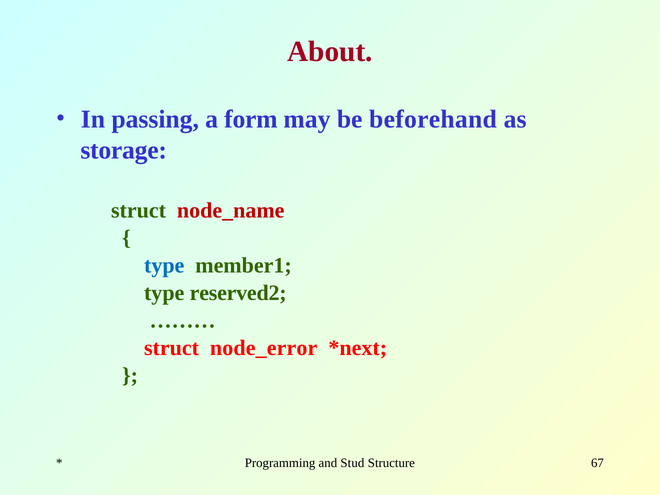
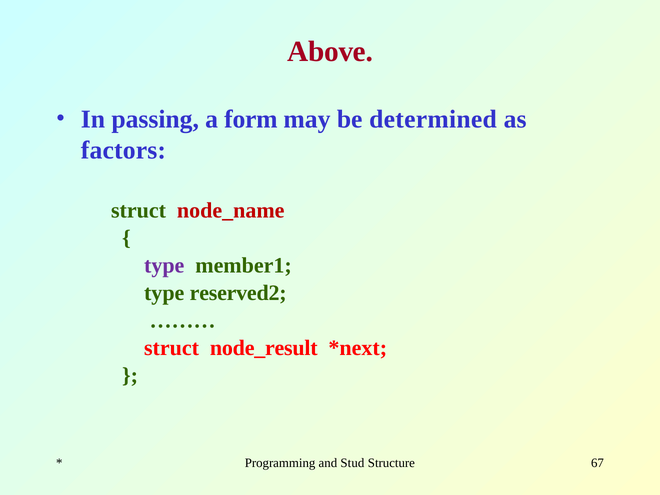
About: About -> Above (330, 52)
beforehand: beforehand -> determined (433, 120)
storage: storage -> factors (123, 150)
type colour: blue -> purple (164, 266)
node_error: node_error -> node_result (264, 348)
